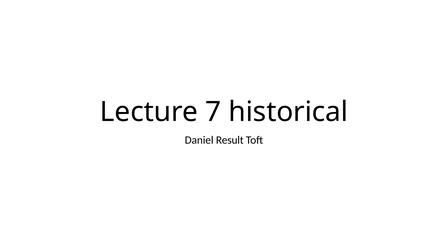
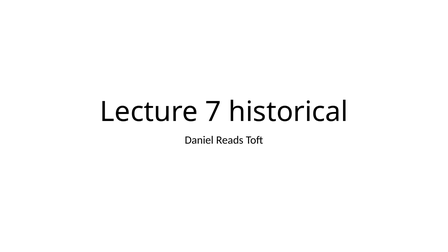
Result: Result -> Reads (230, 140)
